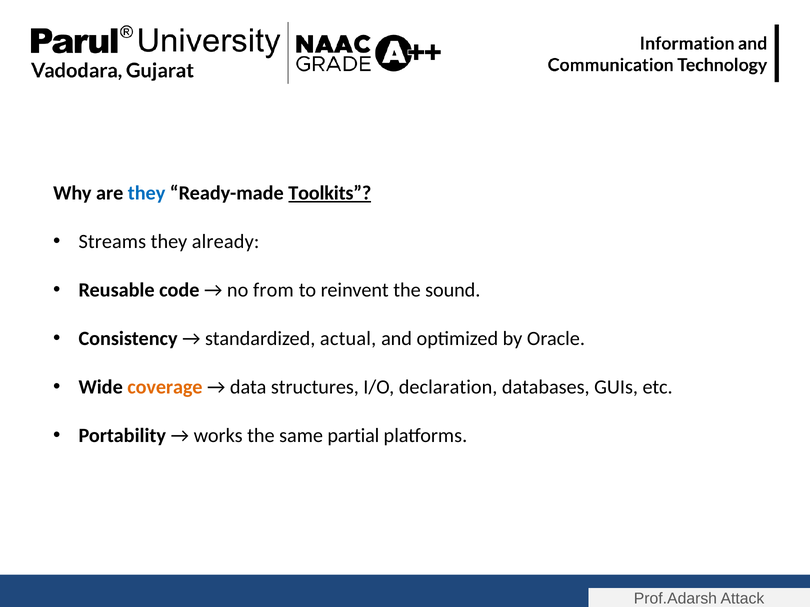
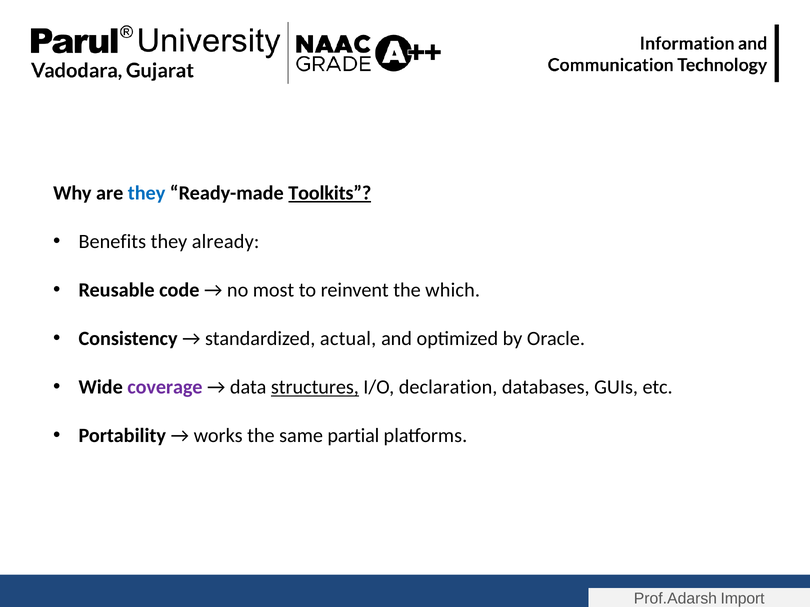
Streams: Streams -> Benefits (112, 242)
from: from -> most (274, 290)
sound: sound -> which (453, 290)
coverage colour: orange -> purple (165, 388)
structures underline: none -> present (315, 388)
Attack: Attack -> Import (743, 599)
